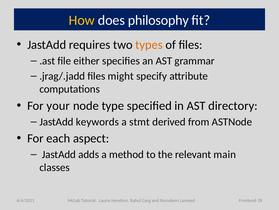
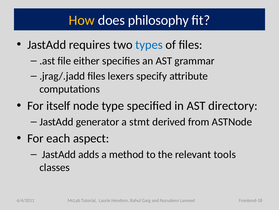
types colour: orange -> blue (149, 45)
might: might -> lexers (121, 76)
your: your -> itself (58, 105)
keywords: keywords -> generator (98, 121)
main: main -> tools (225, 154)
